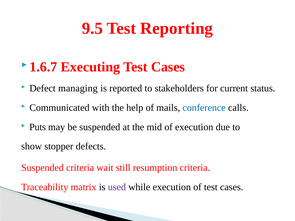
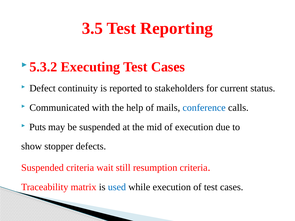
9.5: 9.5 -> 3.5 (92, 28)
1.6.7: 1.6.7 -> 5.3.2 (43, 67)
managing: managing -> continuity (78, 88)
used colour: purple -> blue (117, 187)
